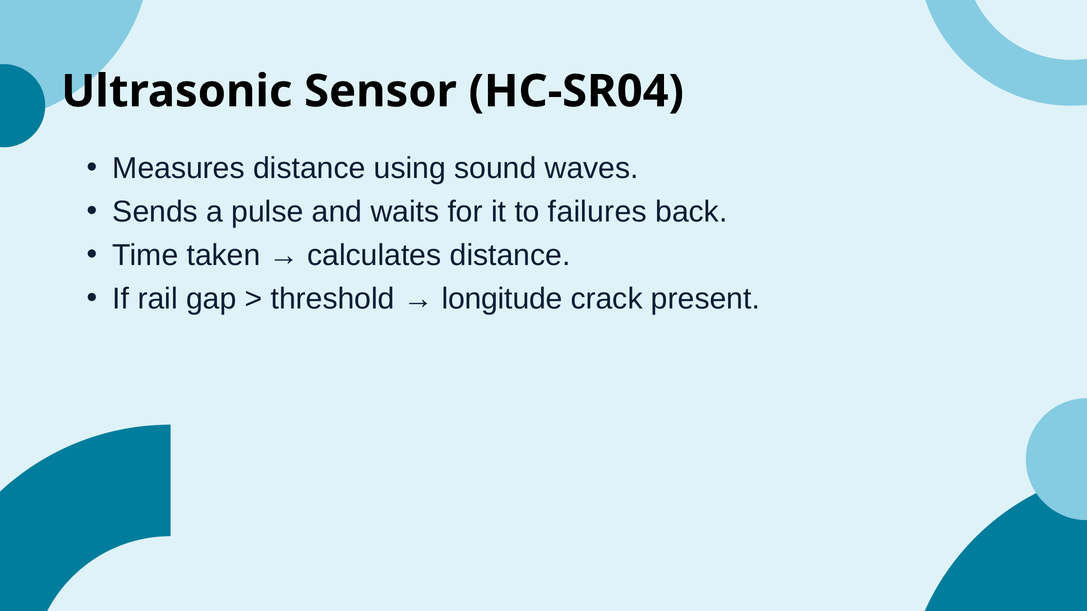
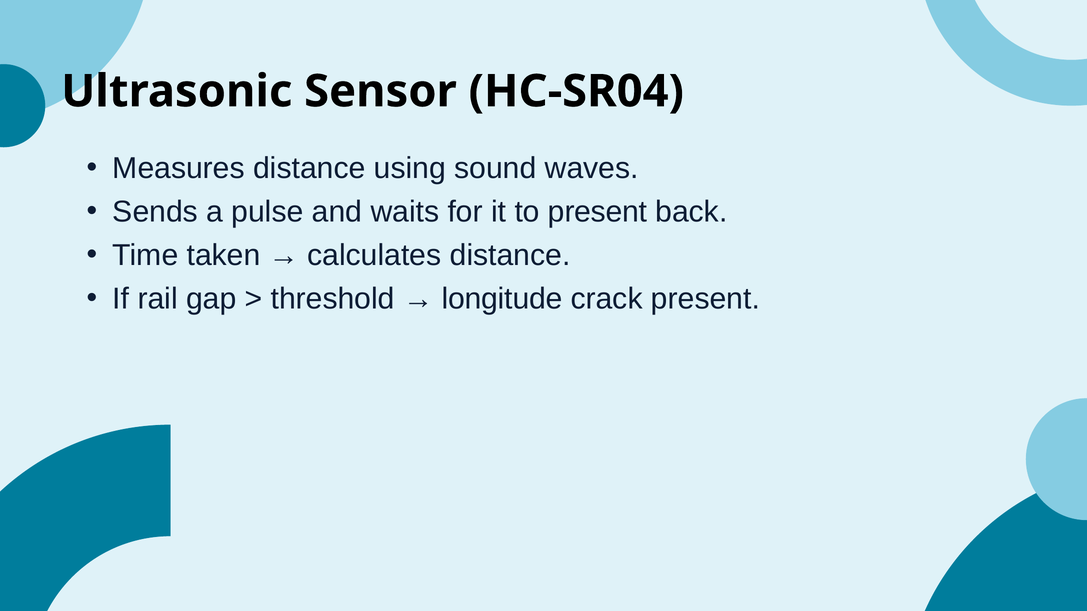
to failures: failures -> present (598, 212)
